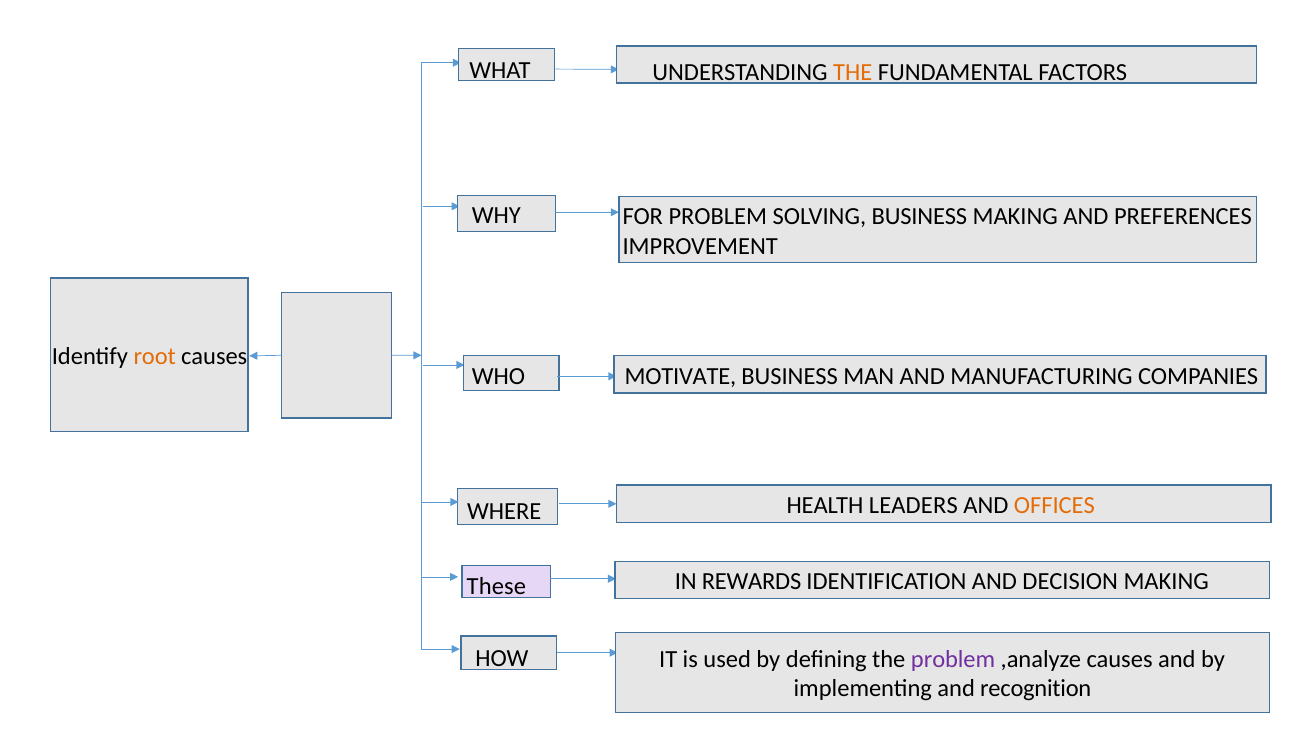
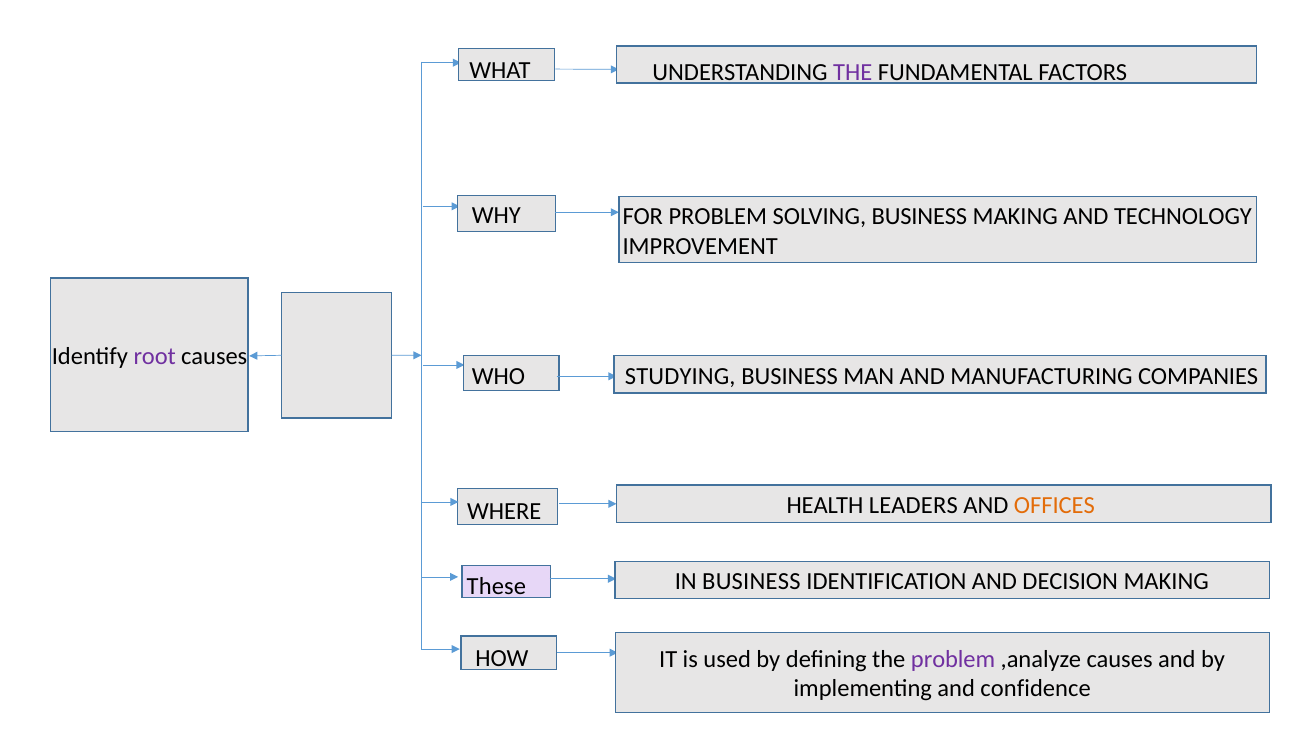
THE colour: orange -> purple (853, 72)
PREFERENCES: PREFERENCES -> TECHNOLOGY (1183, 217)
root colour: orange -> purple (155, 357)
MOTIVATE: MOTIVATE -> STUDYING (680, 376)
IN REWARDS: REWARDS -> BUSINESS (751, 581)
recognition: recognition -> confidence (1036, 689)
